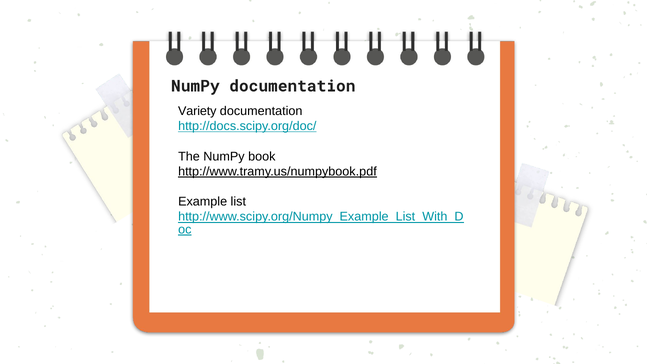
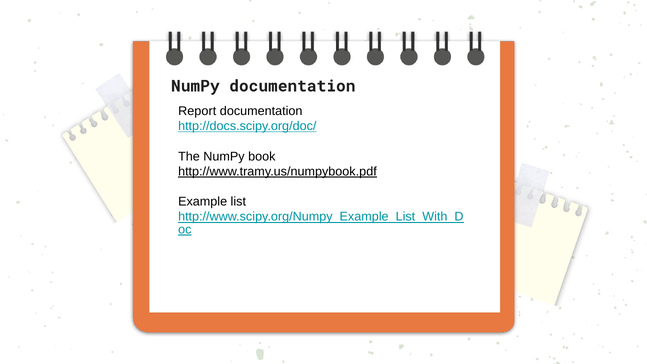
Variety: Variety -> Report (197, 111)
